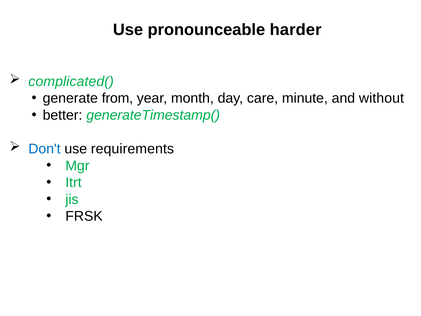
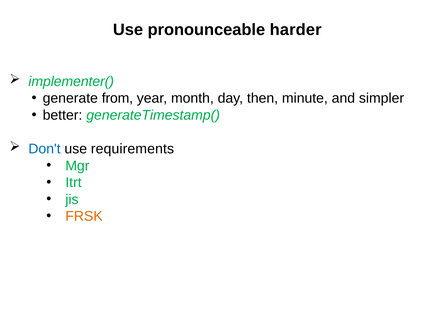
complicated(: complicated( -> implementer( (71, 81)
care: care -> then (263, 98)
without: without -> simpler (382, 98)
FRSK colour: black -> orange (84, 216)
